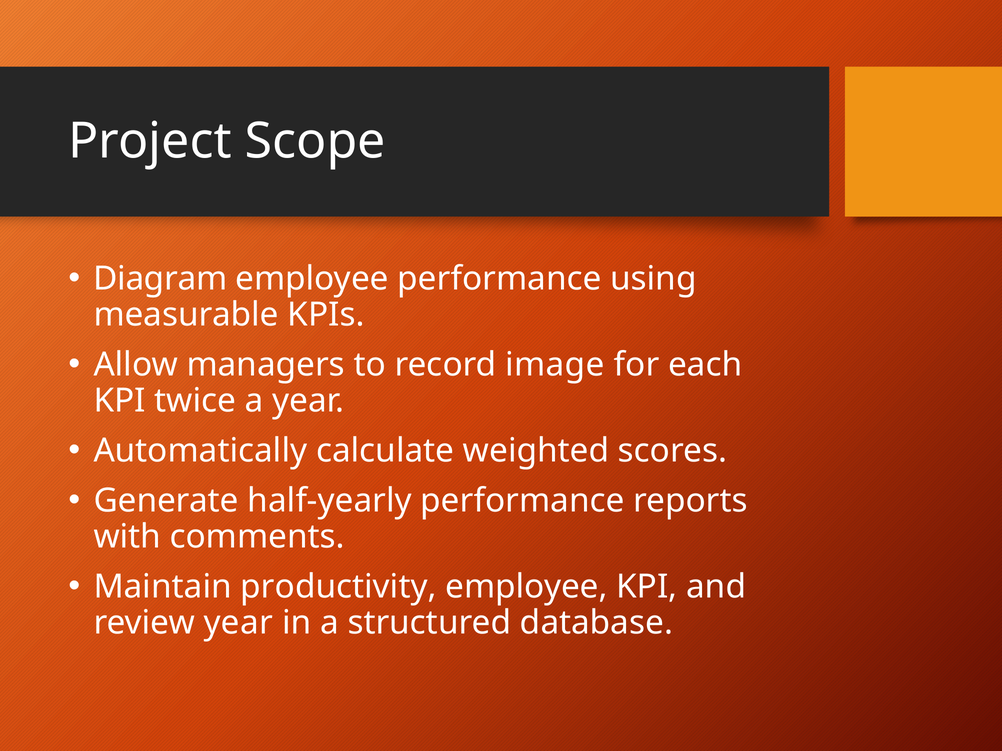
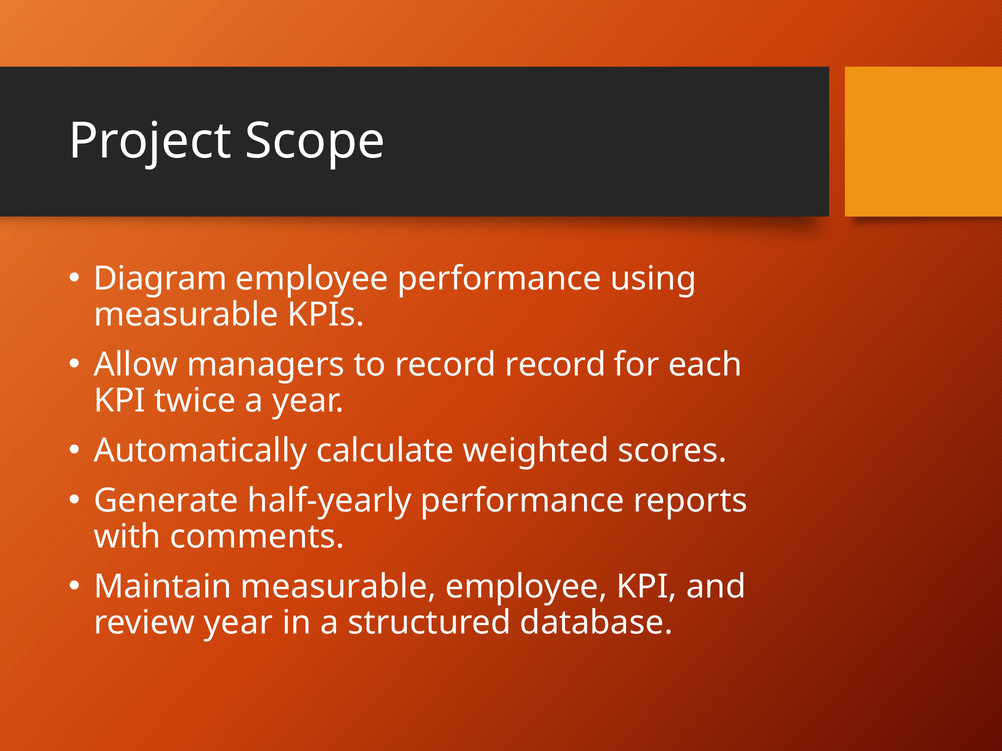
record image: image -> record (555, 365)
Maintain productivity: productivity -> measurable (338, 587)
